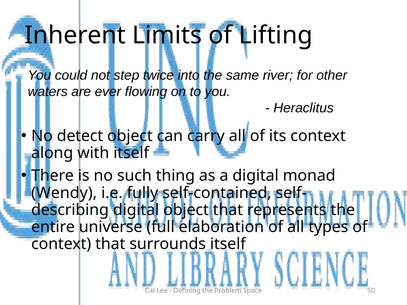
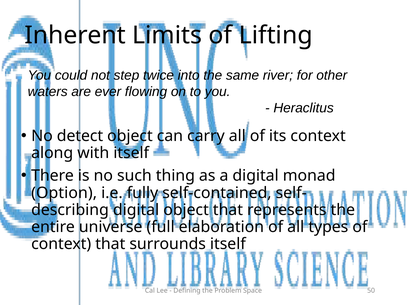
Wendy: Wendy -> Option (64, 193)
